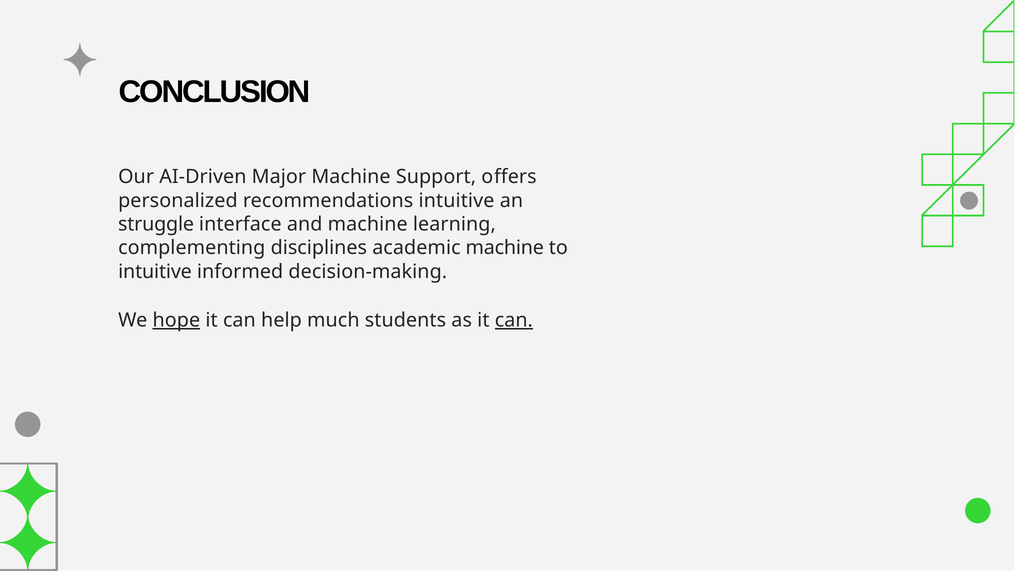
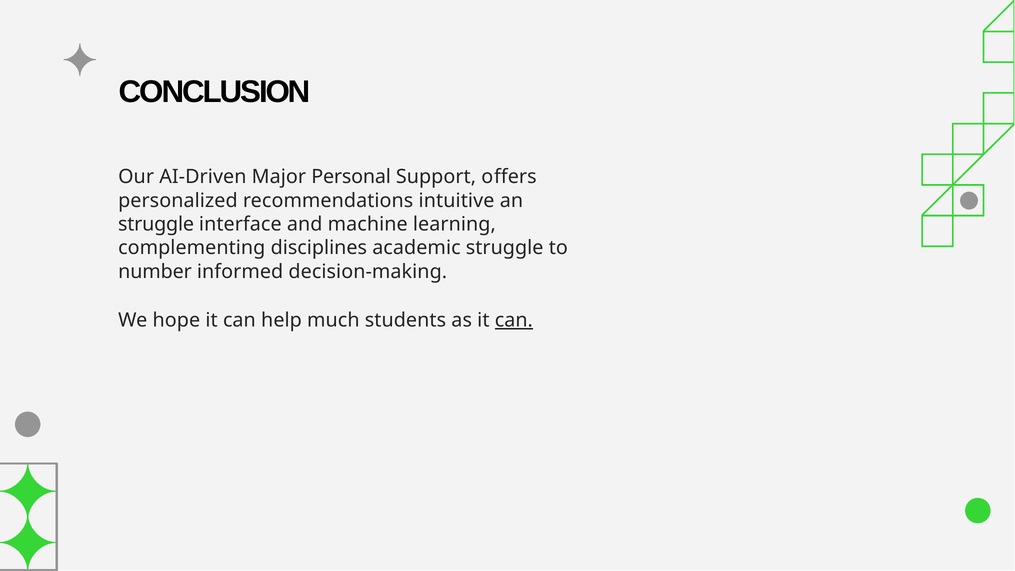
Major Machine: Machine -> Personal (351, 177)
academic machine: machine -> struggle (505, 248)
intuitive: intuitive -> number (155, 272)
hope underline: present -> none (176, 320)
